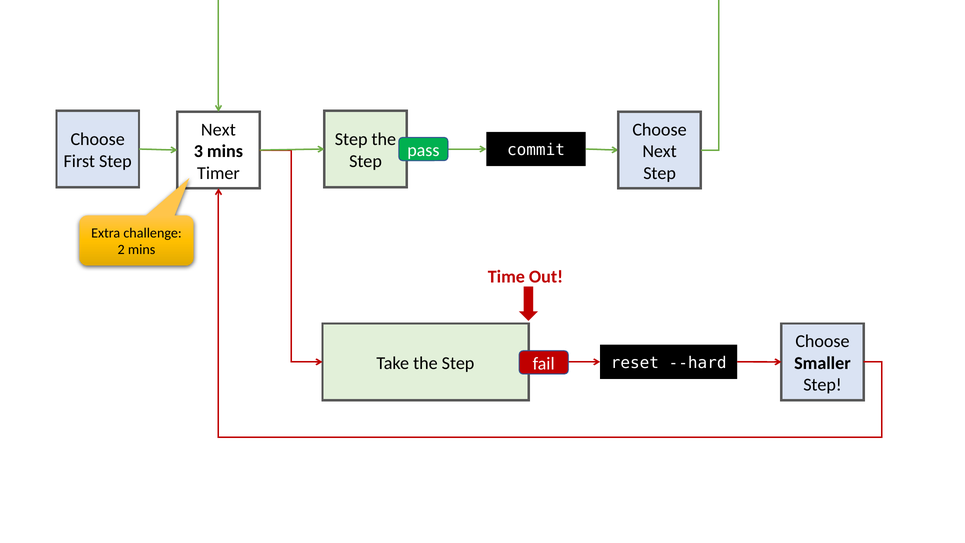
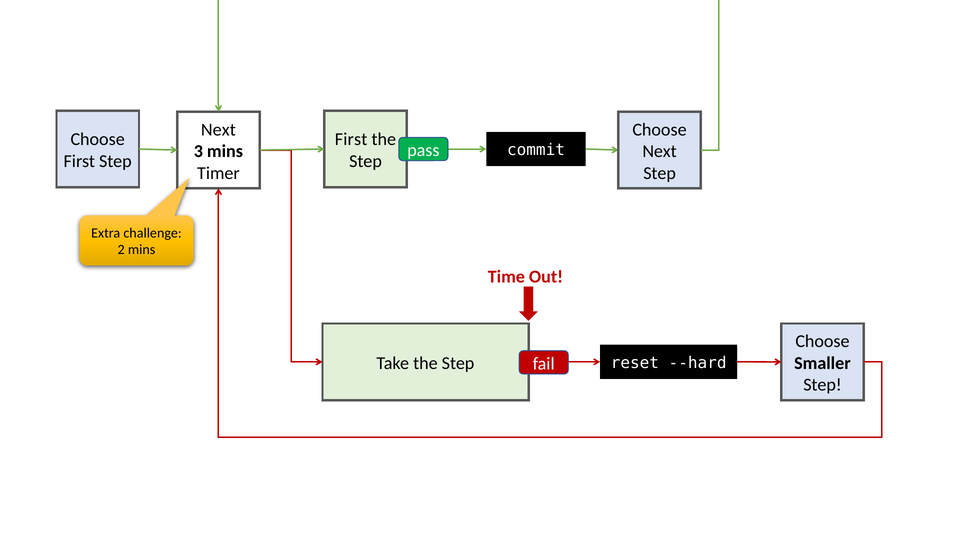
Step: Step -> First (351, 139)
